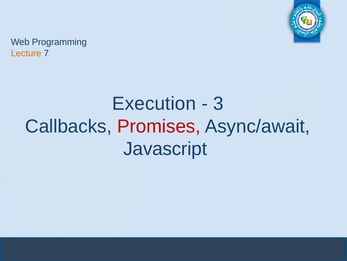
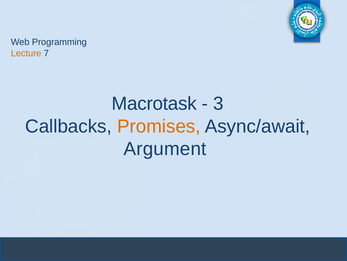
Execution: Execution -> Macrotask (154, 103)
Promises colour: red -> orange (159, 126)
Javascript: Javascript -> Argument (165, 149)
